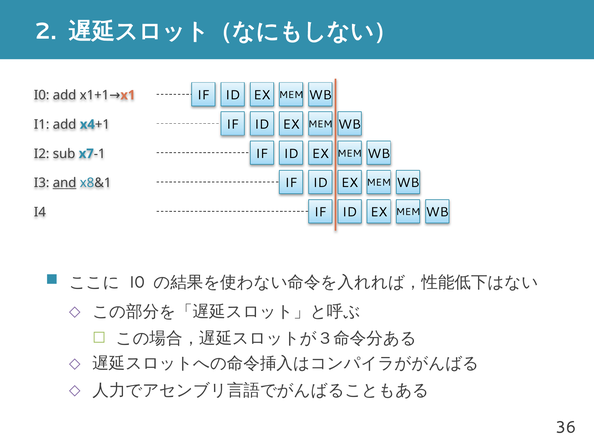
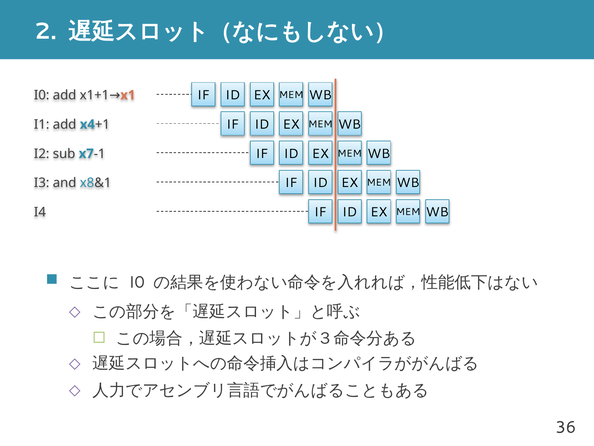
and underline: present -> none (65, 183)
